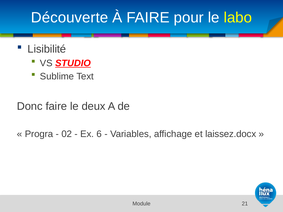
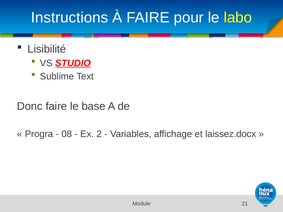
Découverte: Découverte -> Instructions (70, 18)
deux: deux -> base (94, 106)
02: 02 -> 08 (67, 134)
6: 6 -> 2 (99, 134)
